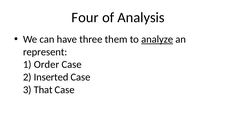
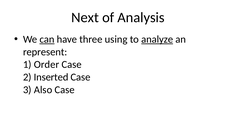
Four: Four -> Next (85, 17)
can underline: none -> present (47, 39)
them: them -> using (116, 39)
That: That -> Also (43, 90)
